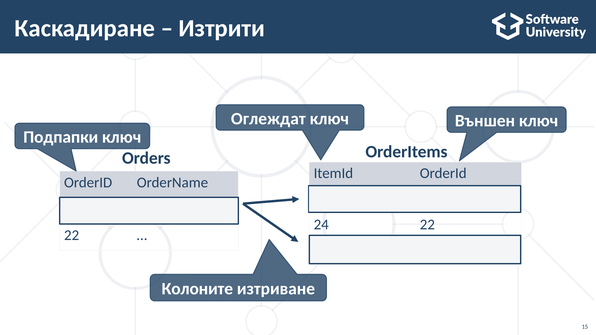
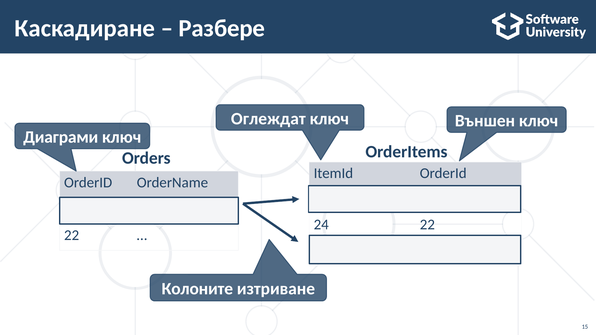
Изтрити: Изтрити -> Разбере (222, 28)
Подпапки: Подпапки -> Диаграми (61, 137)
